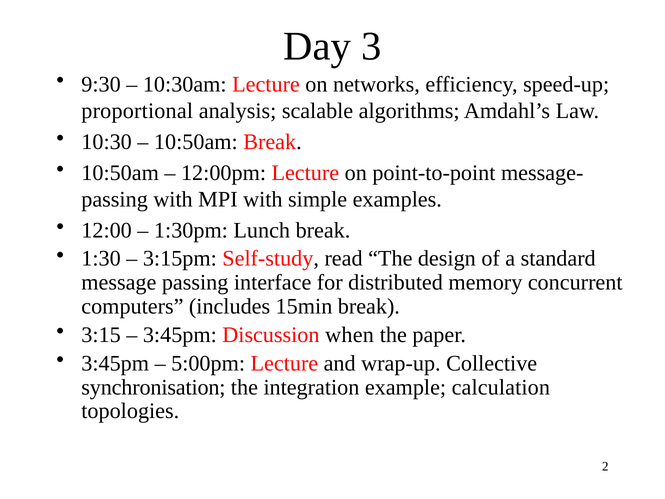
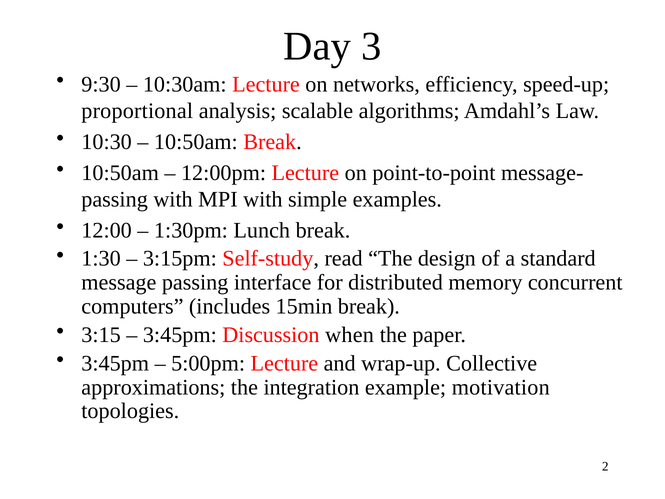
synchronisation: synchronisation -> approximations (153, 387)
calculation: calculation -> motivation (501, 387)
